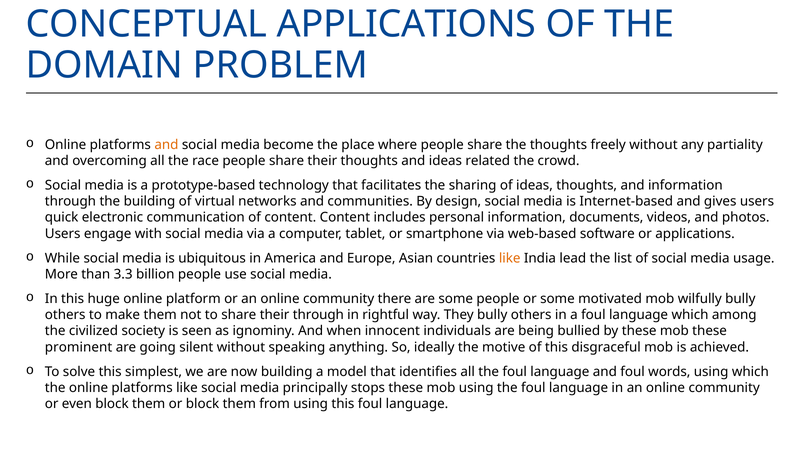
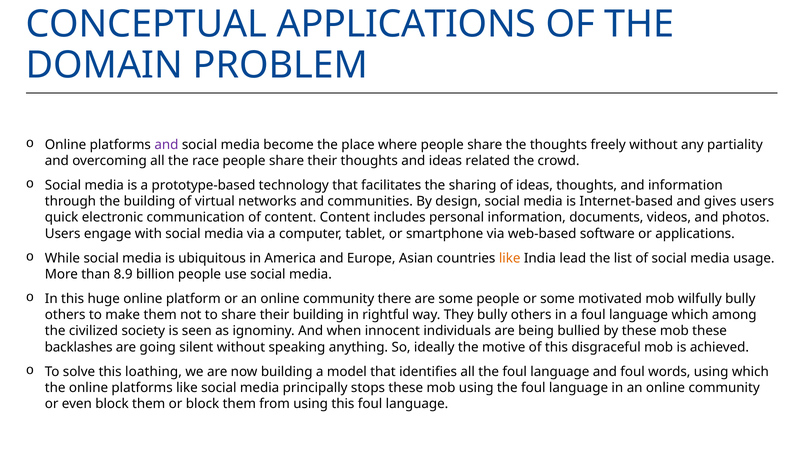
and colour: orange -> purple (166, 144)
3.3: 3.3 -> 8.9 (123, 274)
their through: through -> building (318, 314)
prominent: prominent -> backlashes (79, 347)
simplest: simplest -> loathing (154, 371)
